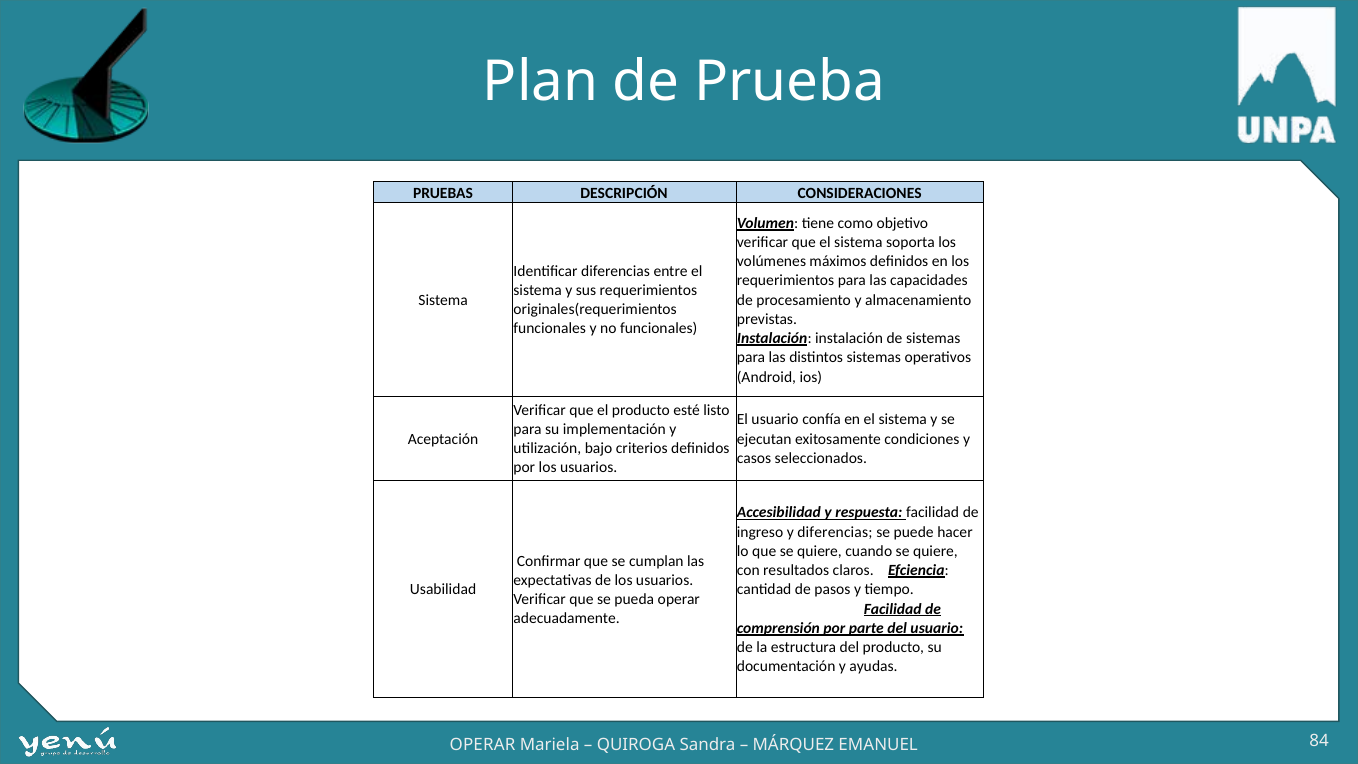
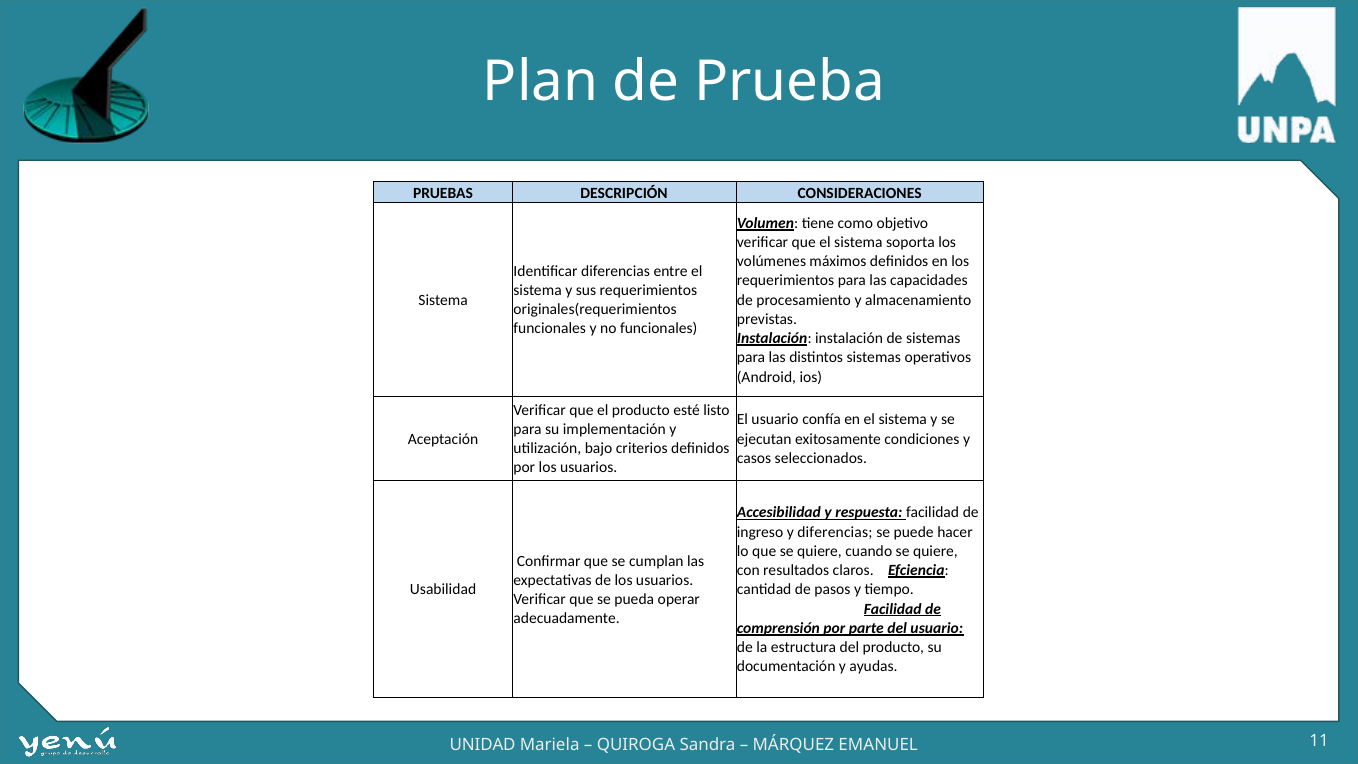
OPERAR: OPERAR -> UNIDAD (483, 744)
84: 84 -> 11 (1319, 741)
